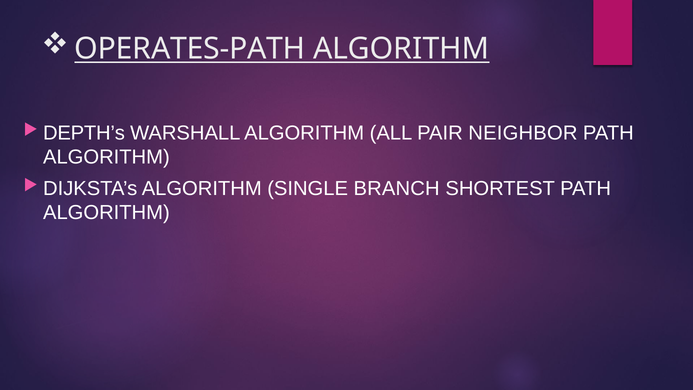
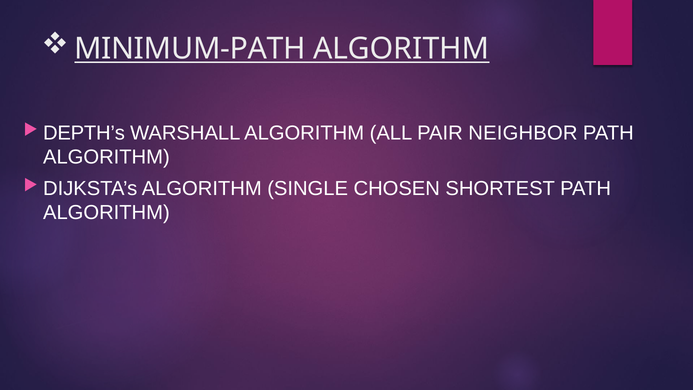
OPERATES-PATH: OPERATES-PATH -> MINIMUM-PATH (190, 49)
BRANCH: BRANCH -> CHOSEN (397, 188)
